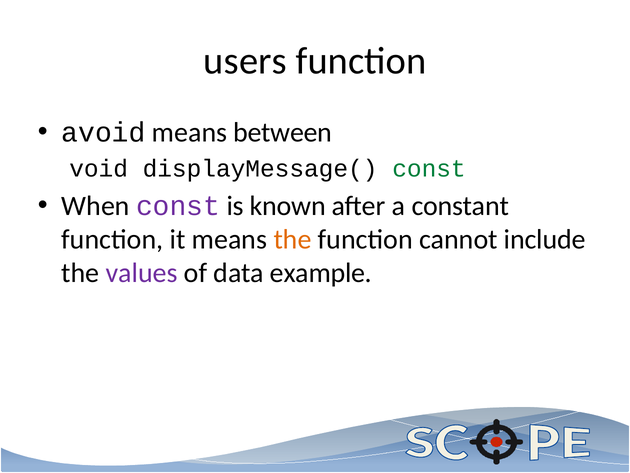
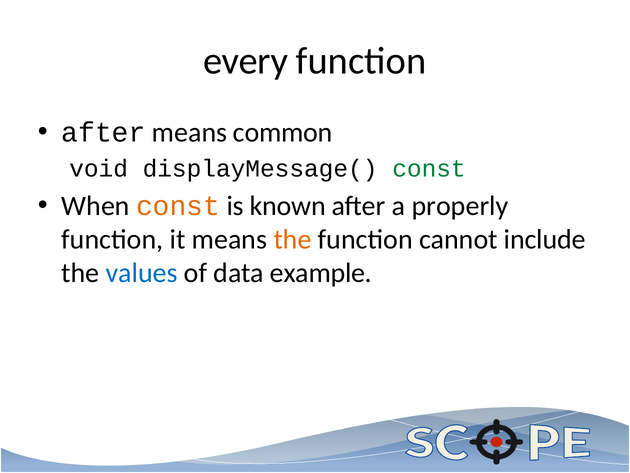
users: users -> every (245, 61)
avoid: avoid -> after (103, 132)
between: between -> common (283, 132)
const colour: purple -> orange (178, 206)
constant: constant -> properly (460, 206)
values colour: purple -> blue (142, 273)
